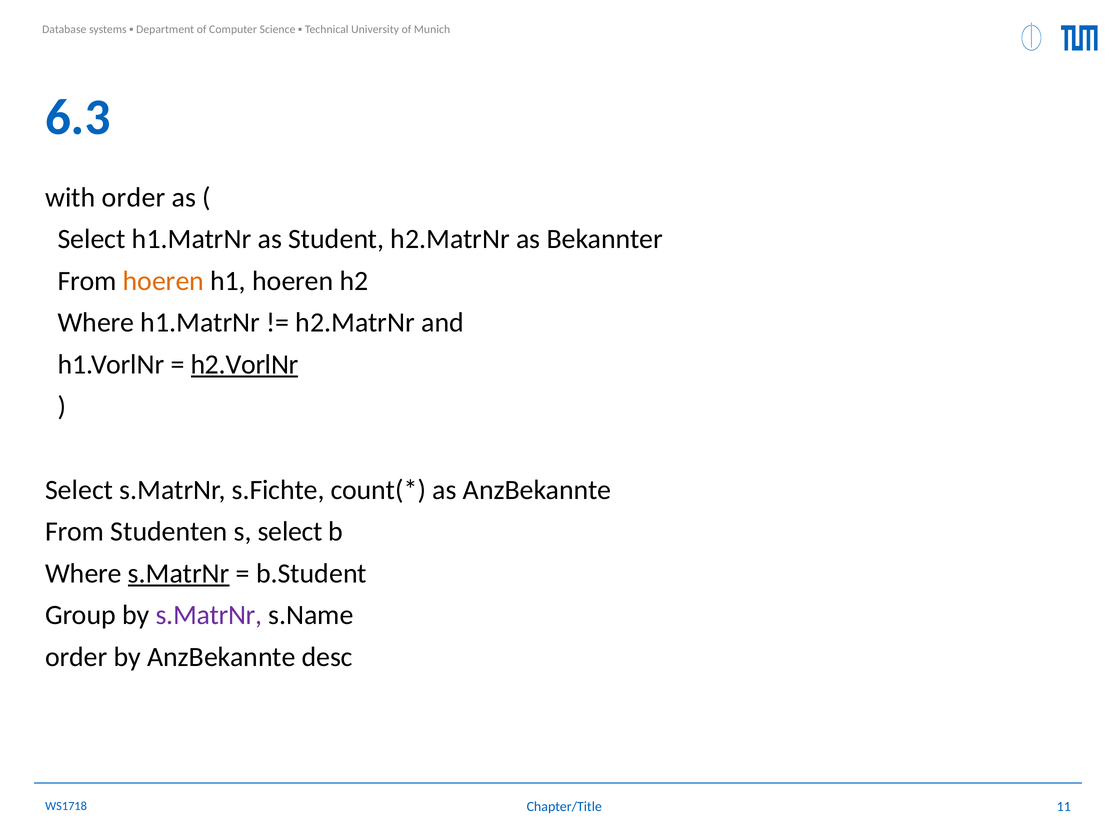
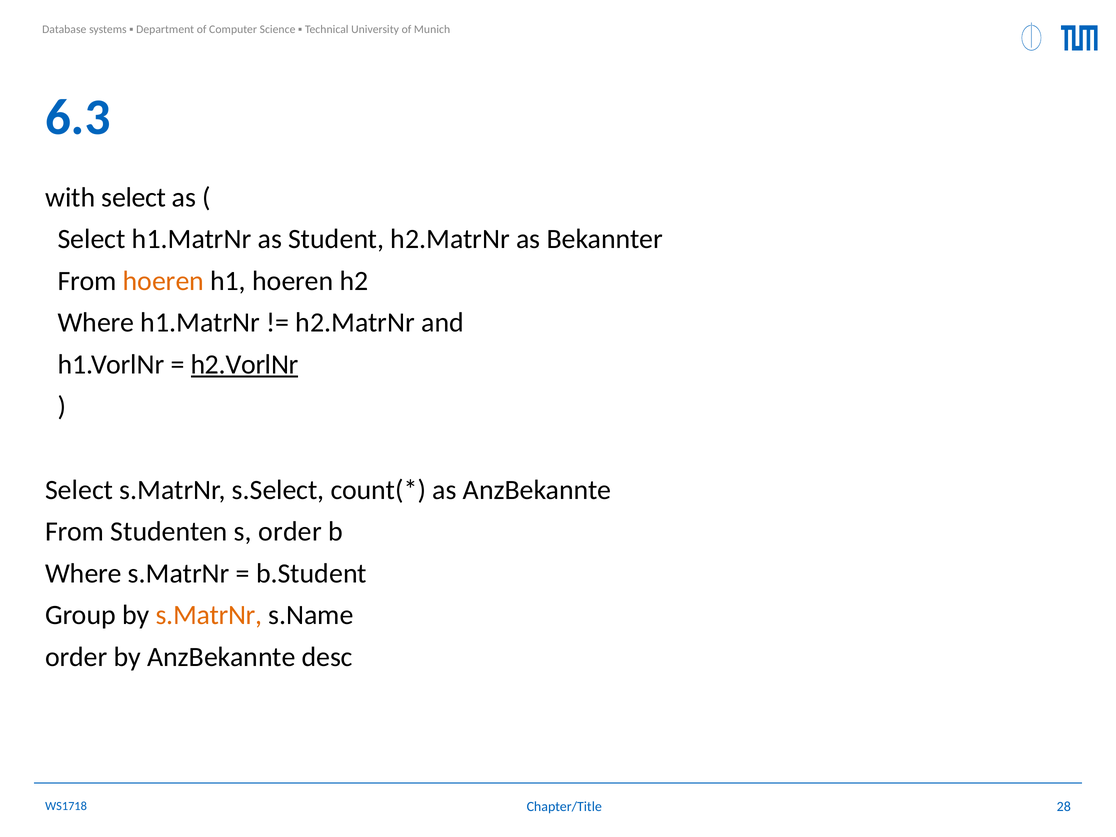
with order: order -> select (134, 197)
s.Fichte: s.Fichte -> s.Select (278, 490)
s select: select -> order (290, 532)
s.MatrNr underline: present -> none (179, 573)
s.MatrNr colour: purple -> orange (209, 615)
11: 11 -> 28 (1064, 806)
